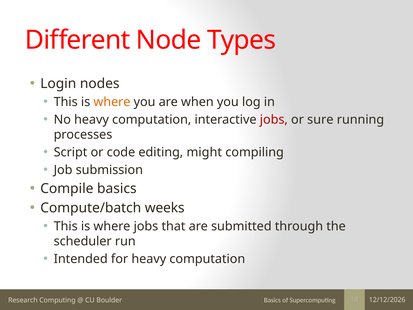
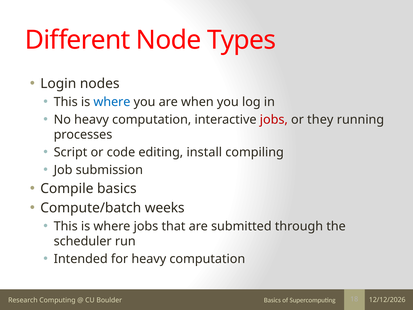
where colour: orange -> blue (112, 102)
sure: sure -> they (320, 119)
might: might -> install (204, 152)
